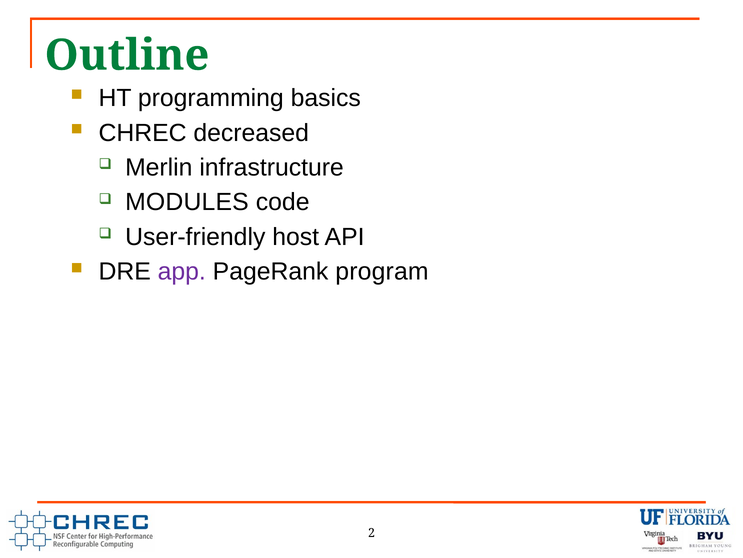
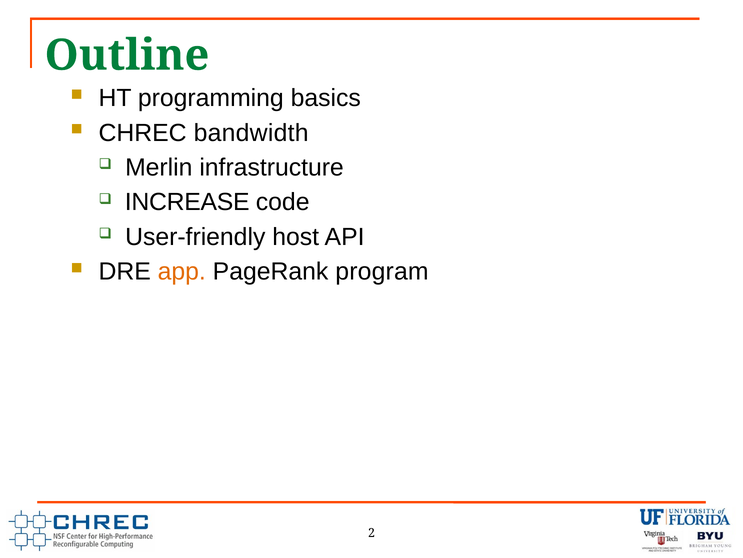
decreased: decreased -> bandwidth (251, 133)
MODULES: MODULES -> INCREASE (187, 202)
app colour: purple -> orange (182, 271)
